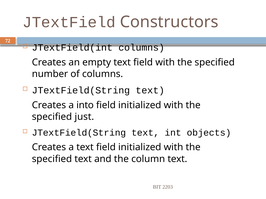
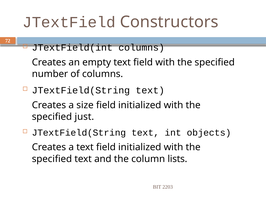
into: into -> size (85, 105)
column text: text -> lists (177, 159)
